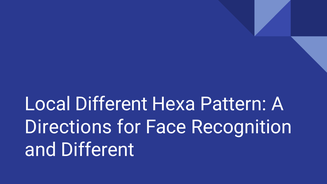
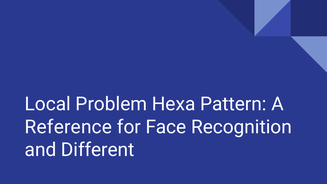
Local Different: Different -> Problem (111, 104)
Directions: Directions -> Reference (68, 127)
